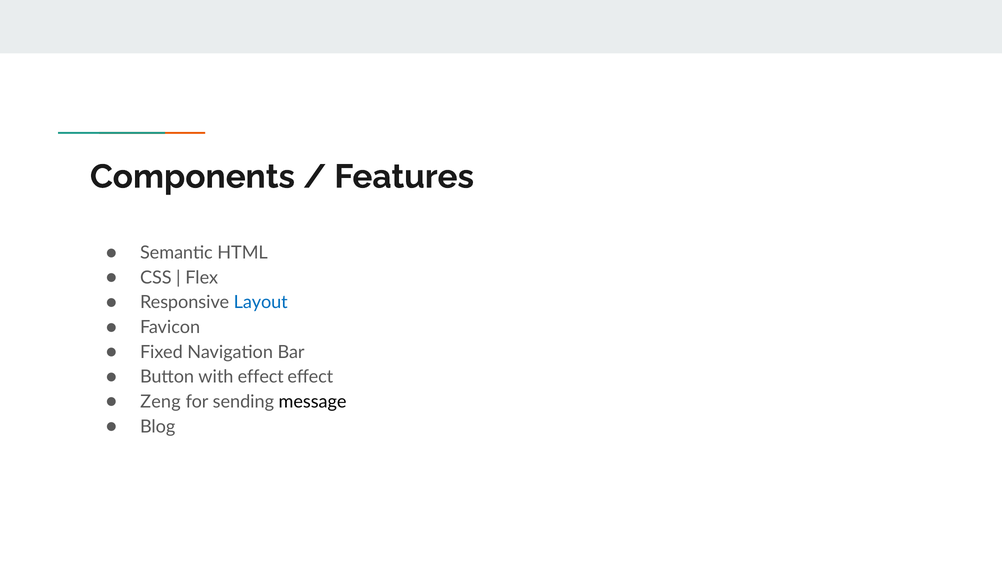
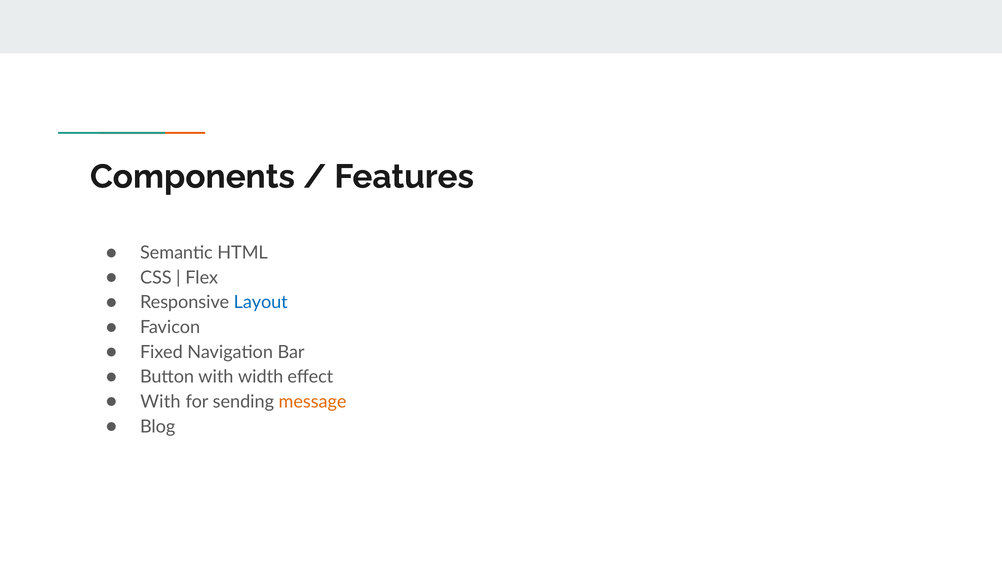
with effect: effect -> width (261, 377)
Zeng: Zeng -> With (160, 402)
message colour: black -> orange (313, 402)
